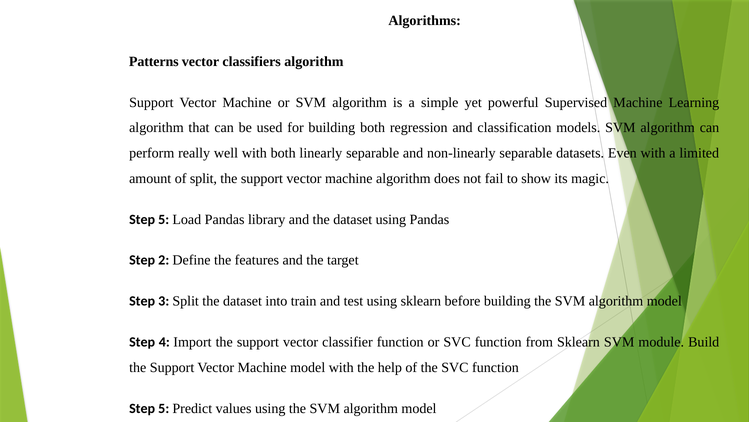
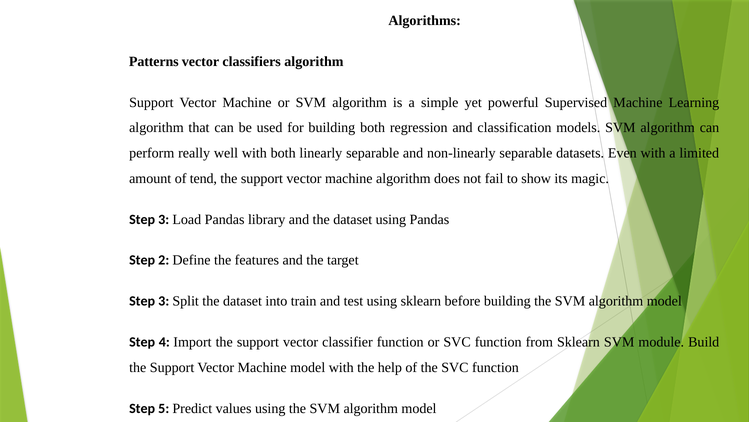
of split: split -> tend (203, 178)
5: 5 -> 3 (164, 219)
